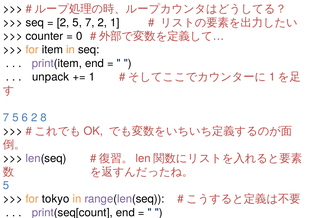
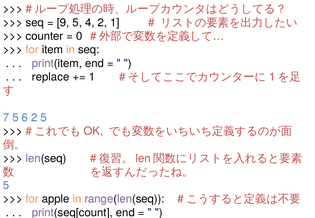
2: 2 -> 9 (63, 23)
5 7: 7 -> 4 (90, 23)
unpack: unpack -> replace (51, 77)
2 8: 8 -> 5 (44, 118)
tokyo: tokyo -> apple (56, 199)
